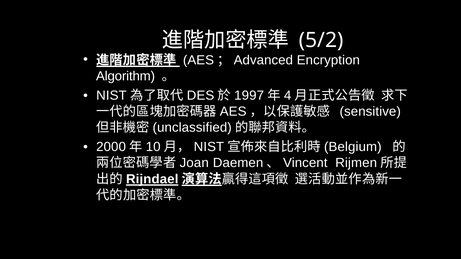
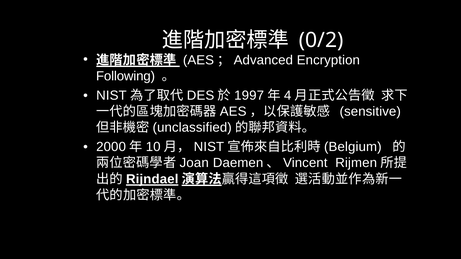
5/2: 5/2 -> 0/2 (321, 40)
Algorithm: Algorithm -> Following (126, 76)
